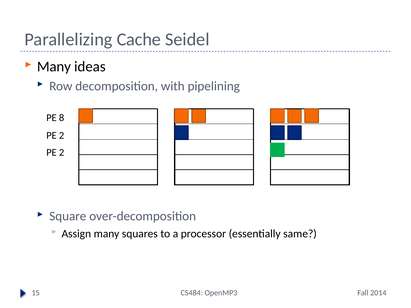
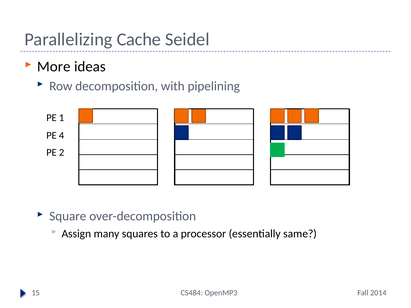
Many: Many -> More (54, 67)
8: 8 -> 1 (62, 118)
2: 2 -> 4 (62, 135)
